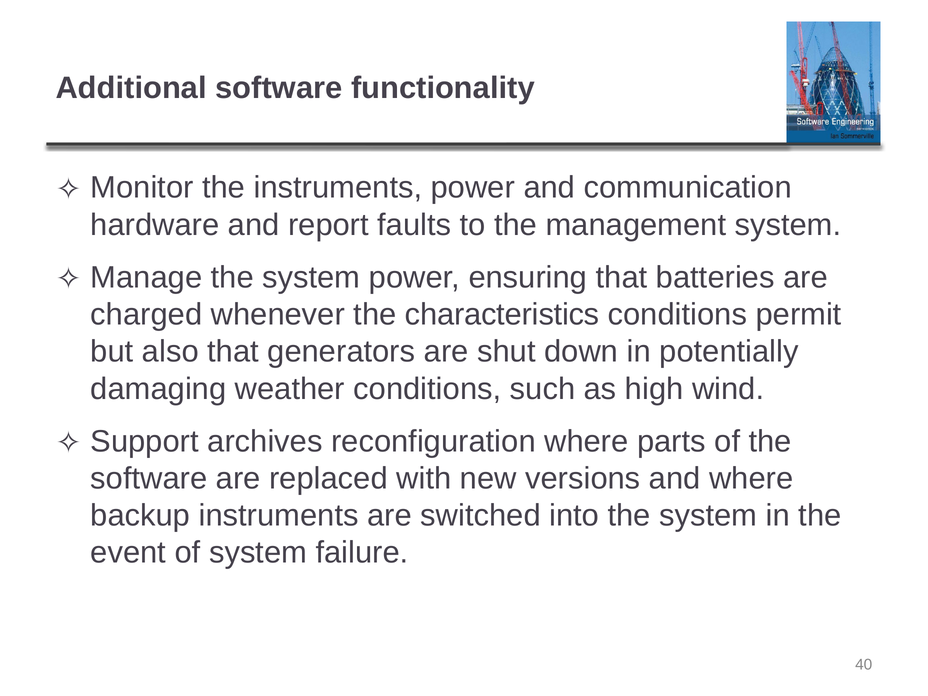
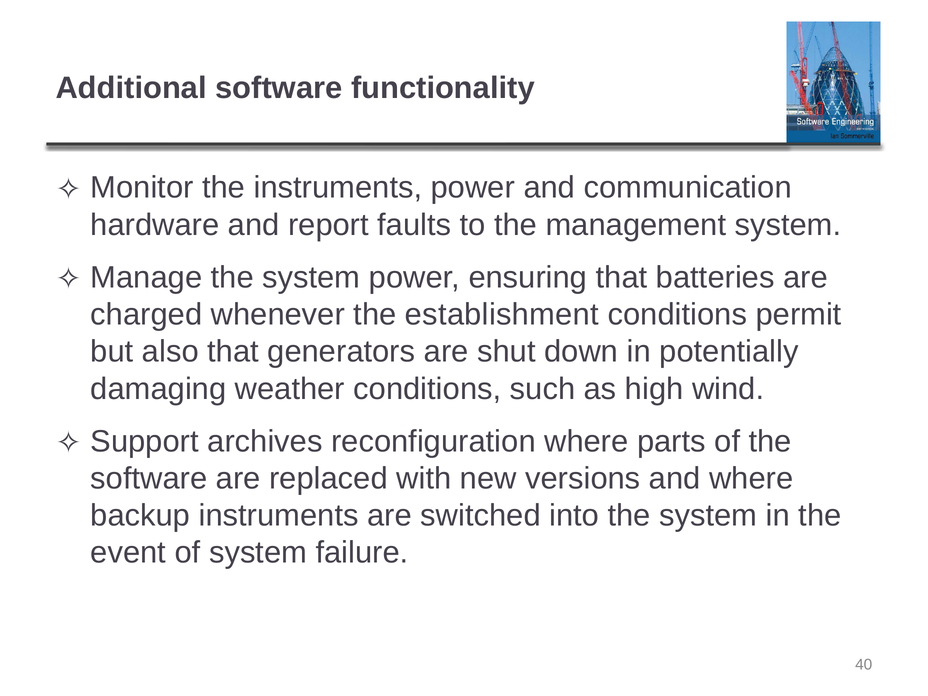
characteristics: characteristics -> establishment (502, 315)
